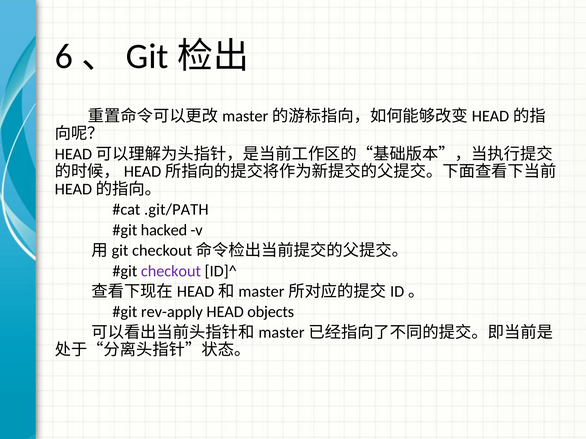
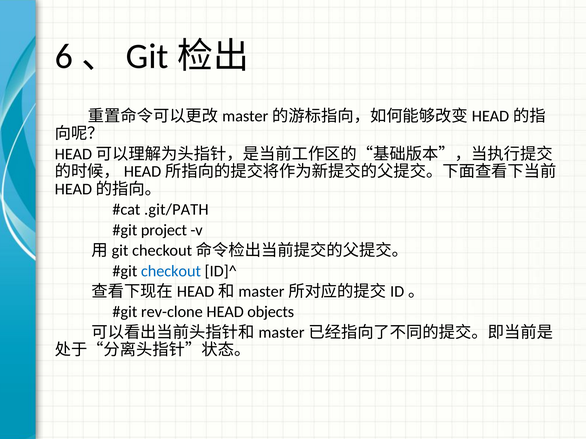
hacked: hacked -> project (164, 230)
checkout colour: purple -> blue (171, 271)
rev-apply: rev-apply -> rev-clone (172, 312)
